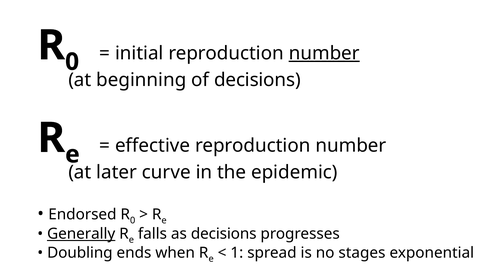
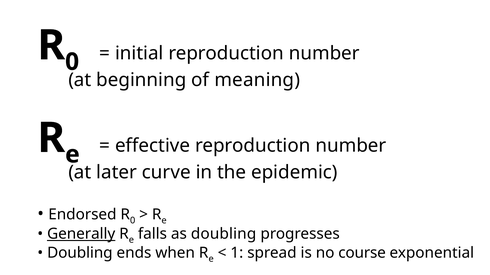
number underline: present -> none (324, 53)
of decisions: decisions -> meaning (257, 80)
as decisions: decisions -> doubling (224, 234)
stages: stages -> course (362, 253)
